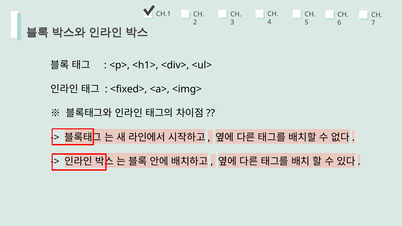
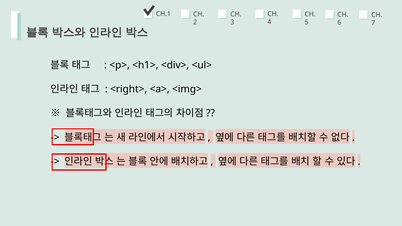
<fixed>: <fixed> -> <right> (129, 89)
